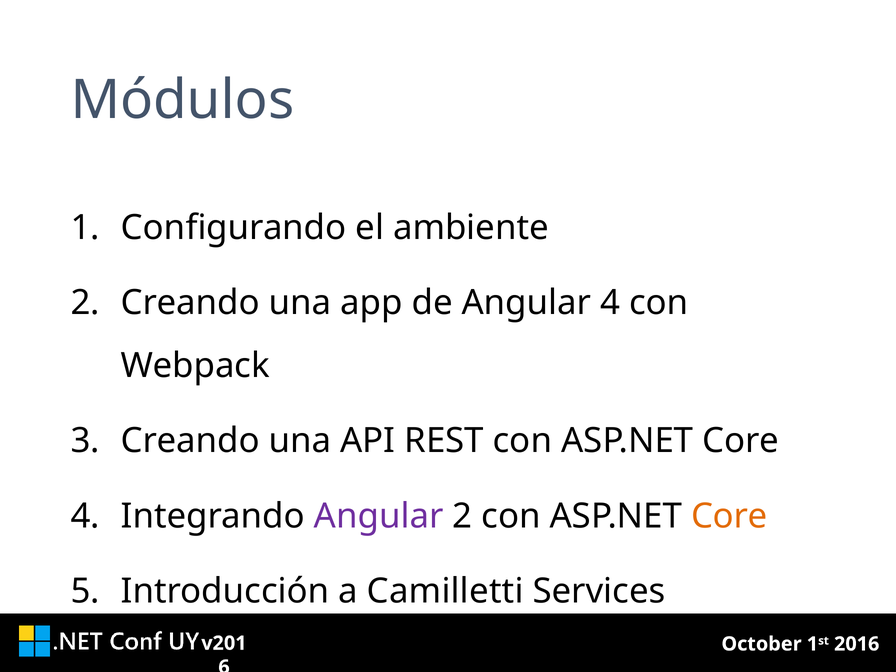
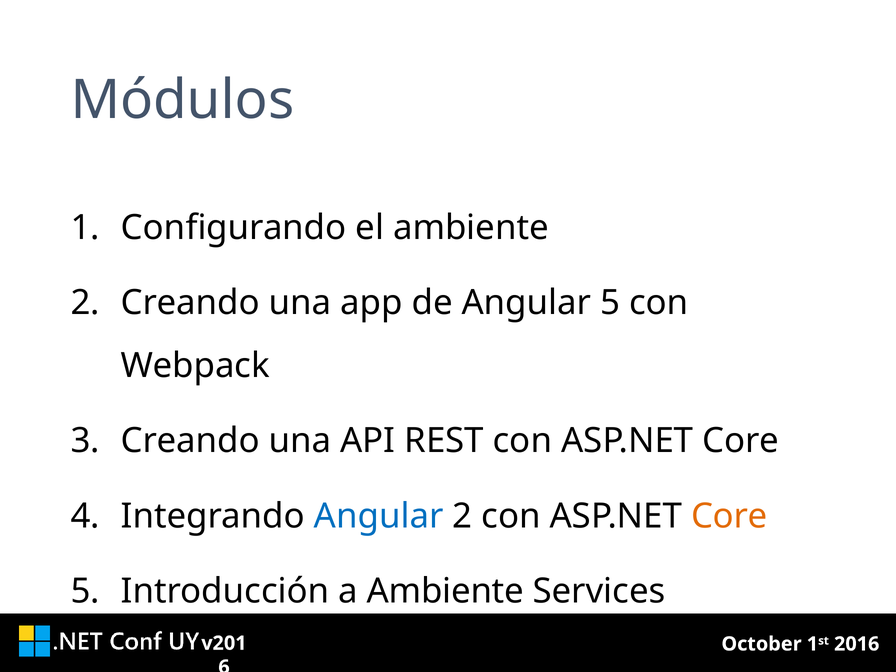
Angular 4: 4 -> 5 (610, 303)
Angular colour: purple -> blue (379, 516)
a Camilletti: Camilletti -> Ambiente (445, 591)
